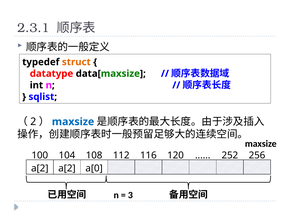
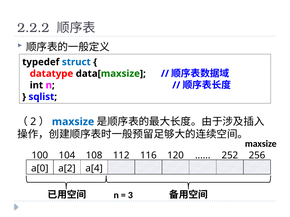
2.3.1: 2.3.1 -> 2.2.2 (33, 28)
struct colour: orange -> blue (76, 62)
a[2: a[2 -> a[0 (40, 169)
a[0: a[0 -> a[4 (94, 169)
